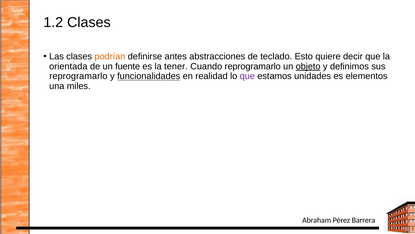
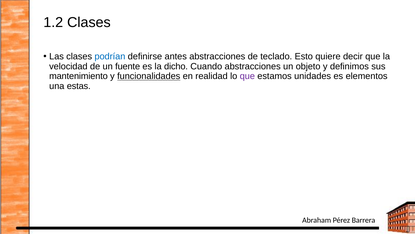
podrían colour: orange -> blue (110, 57)
orientada: orientada -> velocidad (68, 66)
tener: tener -> dicho (176, 66)
Cuando reprogramarlo: reprogramarlo -> abstracciones (253, 66)
objeto underline: present -> none (308, 66)
reprogramarlo: reprogramarlo -> mantenimiento (78, 76)
miles: miles -> estas (79, 86)
